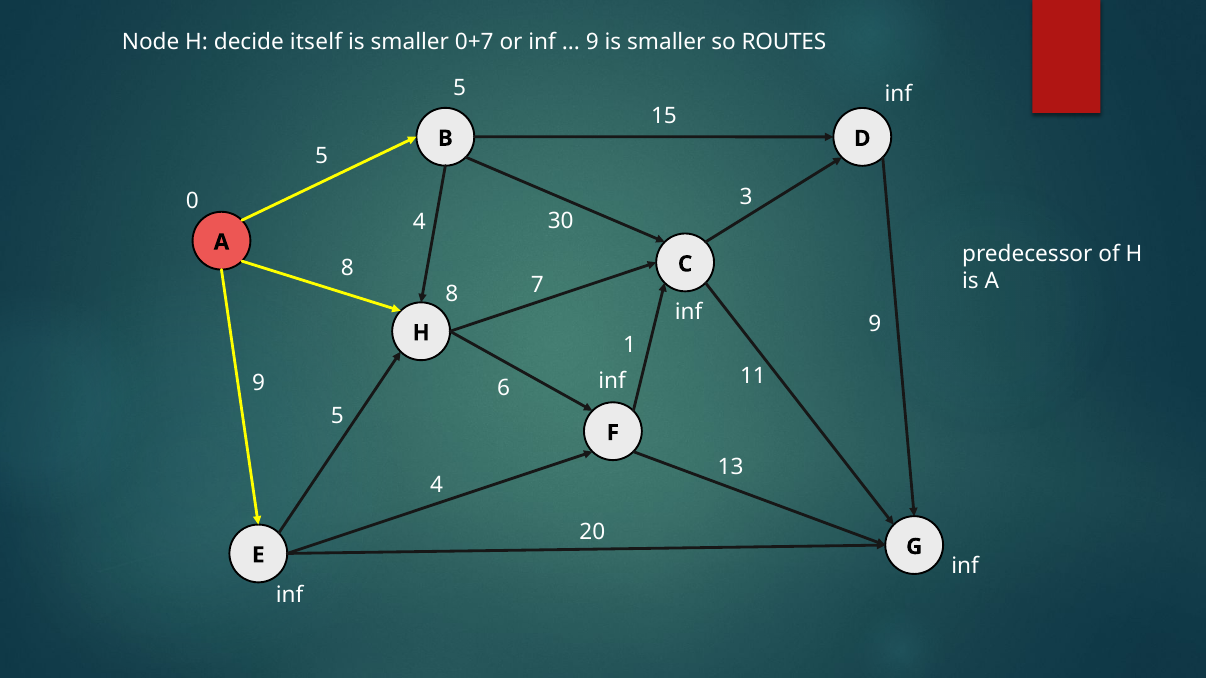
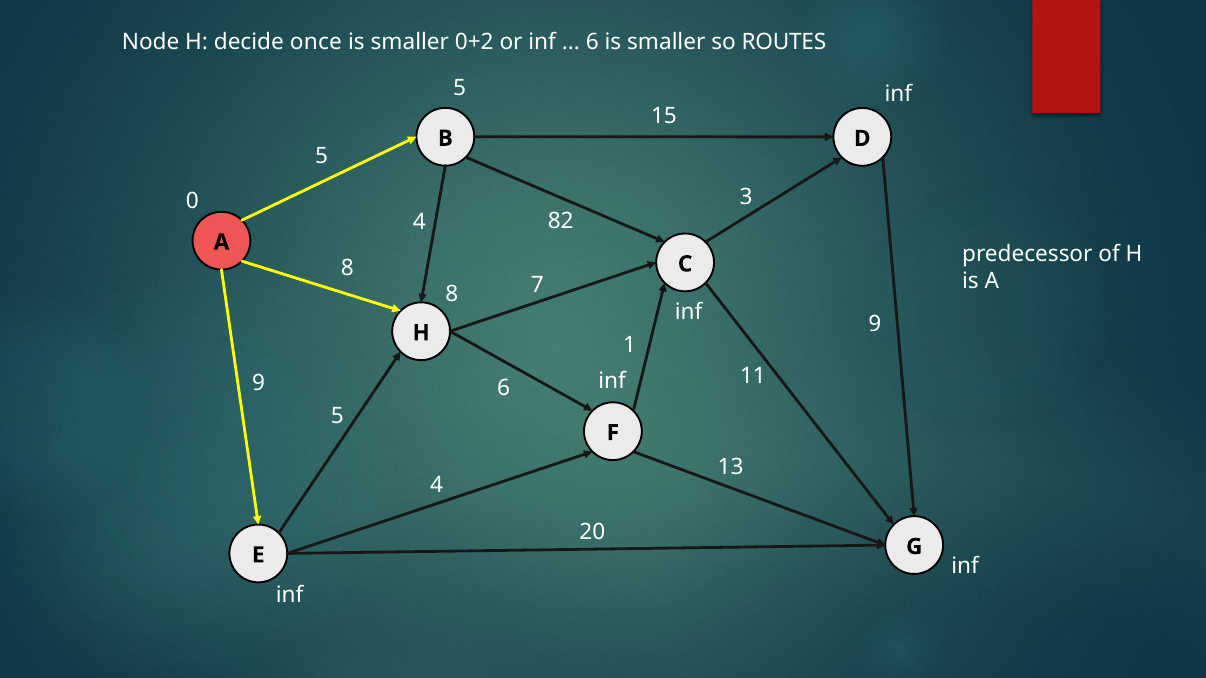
itself: itself -> once (316, 42)
0+7: 0+7 -> 0+2 (474, 42)
9: 9 -> 6 (592, 42)
30: 30 -> 82 (561, 221)
